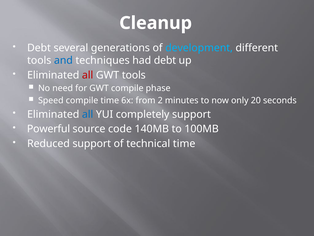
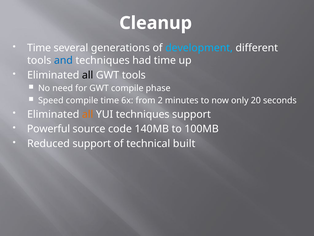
Debt: Debt -> Time (39, 48)
had debt: debt -> time (165, 60)
all colour: red -> black (88, 75)
all colour: blue -> orange (88, 114)
YUI completely: completely -> techniques (143, 114)
technical time: time -> built (184, 143)
